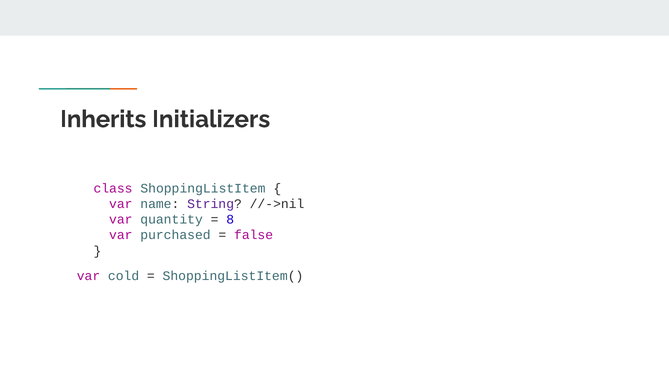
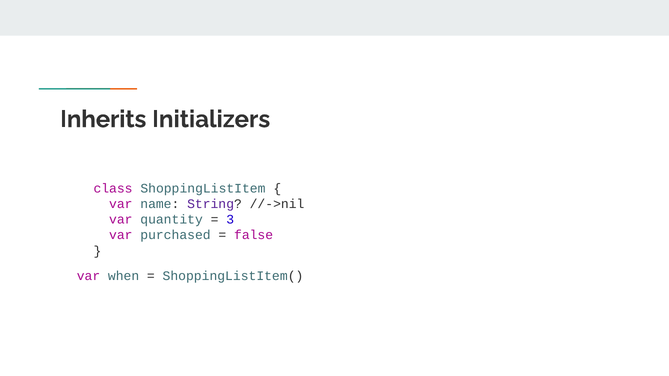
8: 8 -> 3 (230, 220)
cold: cold -> when (124, 276)
